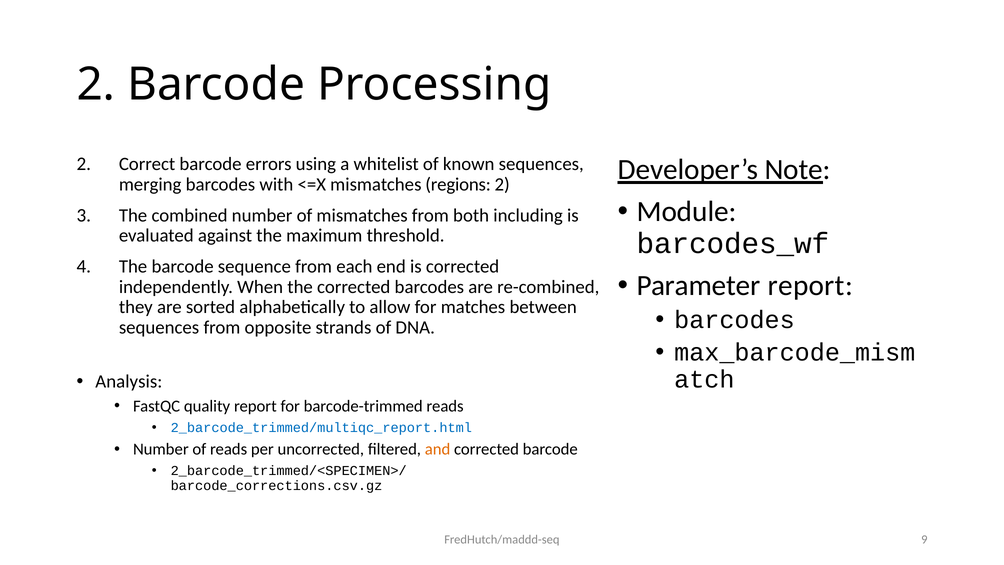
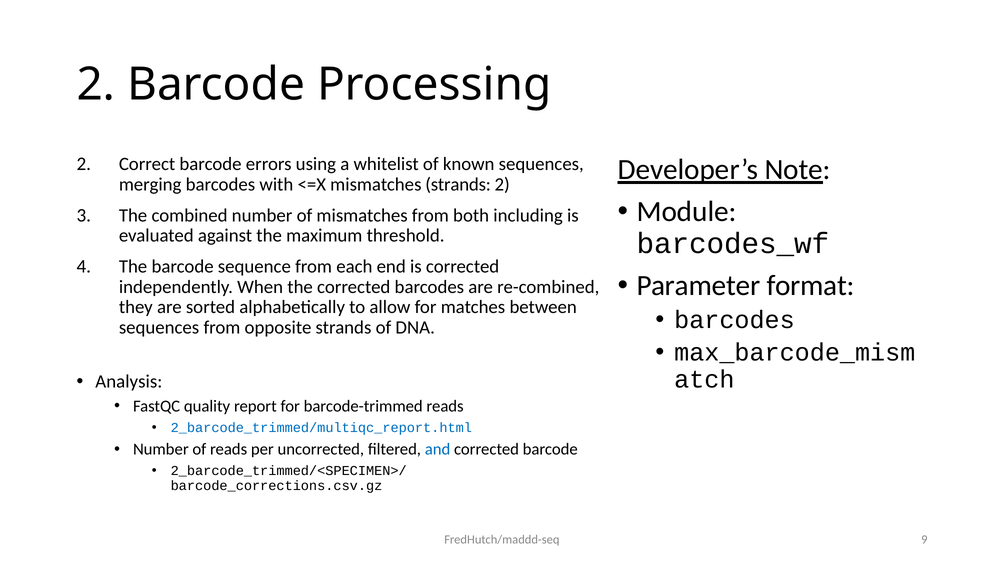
mismatches regions: regions -> strands (458, 184)
Parameter report: report -> format (811, 285)
and colour: orange -> blue (438, 449)
